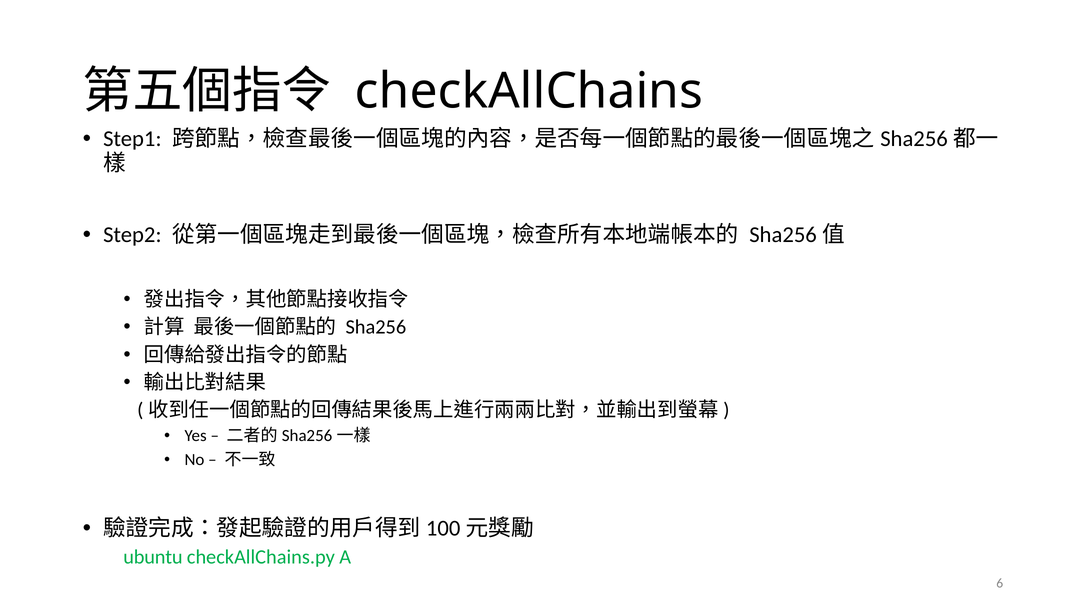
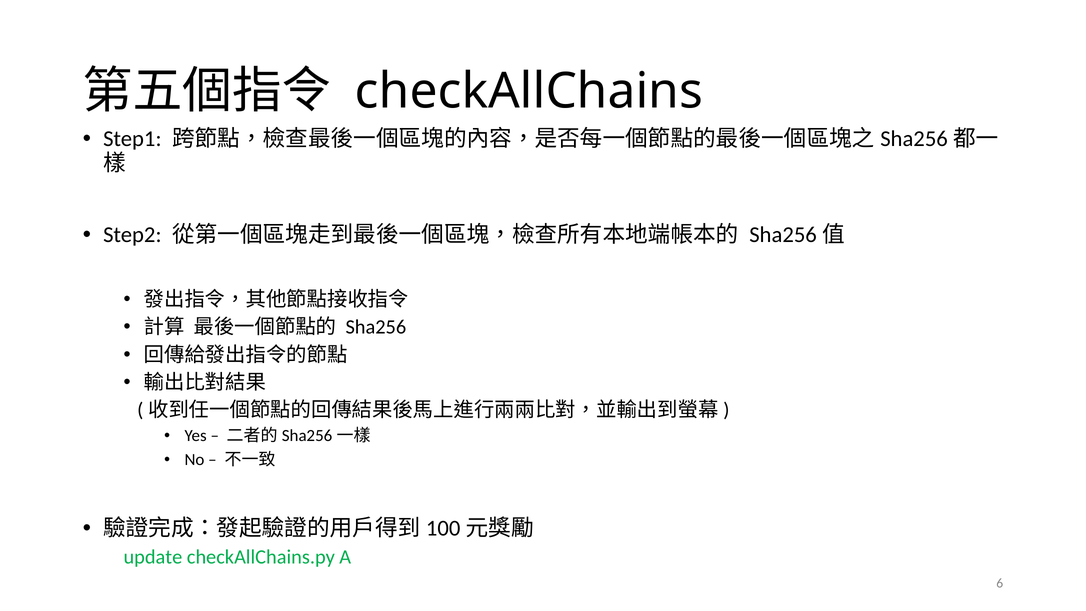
ubuntu: ubuntu -> update (153, 557)
